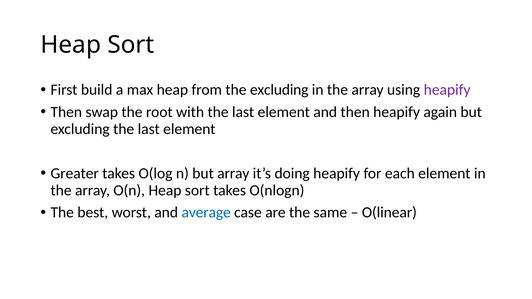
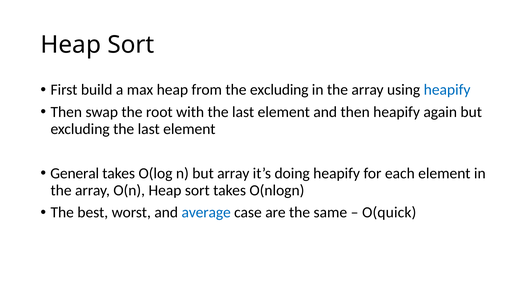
heapify colour: purple -> blue (447, 90)
Greater: Greater -> General (75, 174)
O(linear: O(linear -> O(quick (389, 213)
